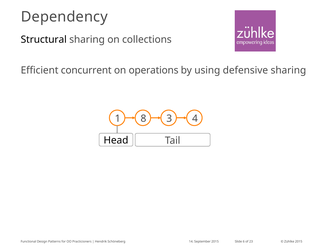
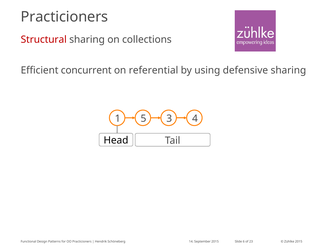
Dependency: Dependency -> Practicioners (64, 17)
Structural colour: black -> red (44, 39)
operations: operations -> referential (153, 70)
8: 8 -> 5 (143, 118)
